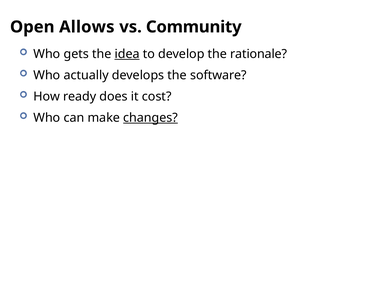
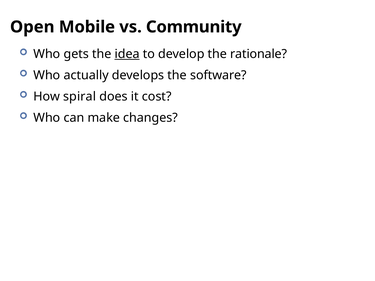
Allows: Allows -> Mobile (87, 27)
ready: ready -> spiral (80, 97)
changes underline: present -> none (151, 118)
